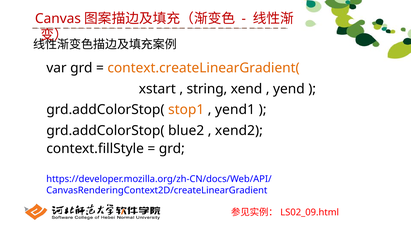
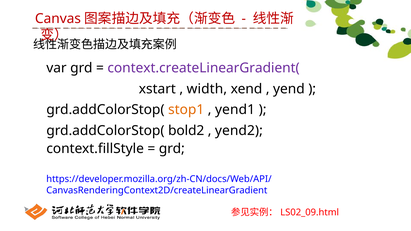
context.createLinearGradient( colour: orange -> purple (204, 68)
string: string -> width (207, 89)
blue2: blue2 -> bold2 (186, 131)
xend2: xend2 -> yend2 (239, 131)
